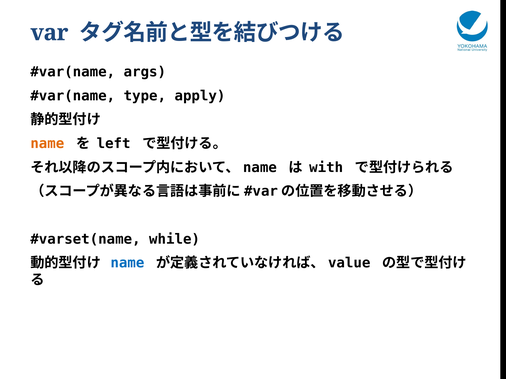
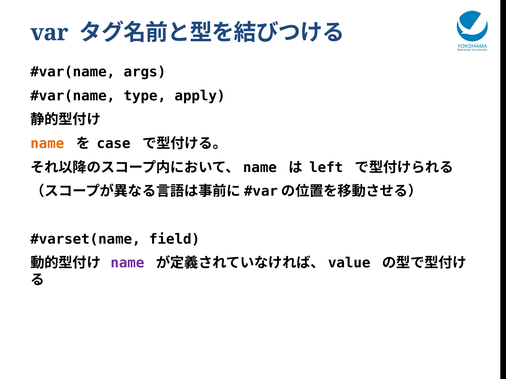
left: left -> case (114, 144)
with: with -> left (326, 168)
while: while -> field (175, 239)
name colour: blue -> purple (127, 263)
